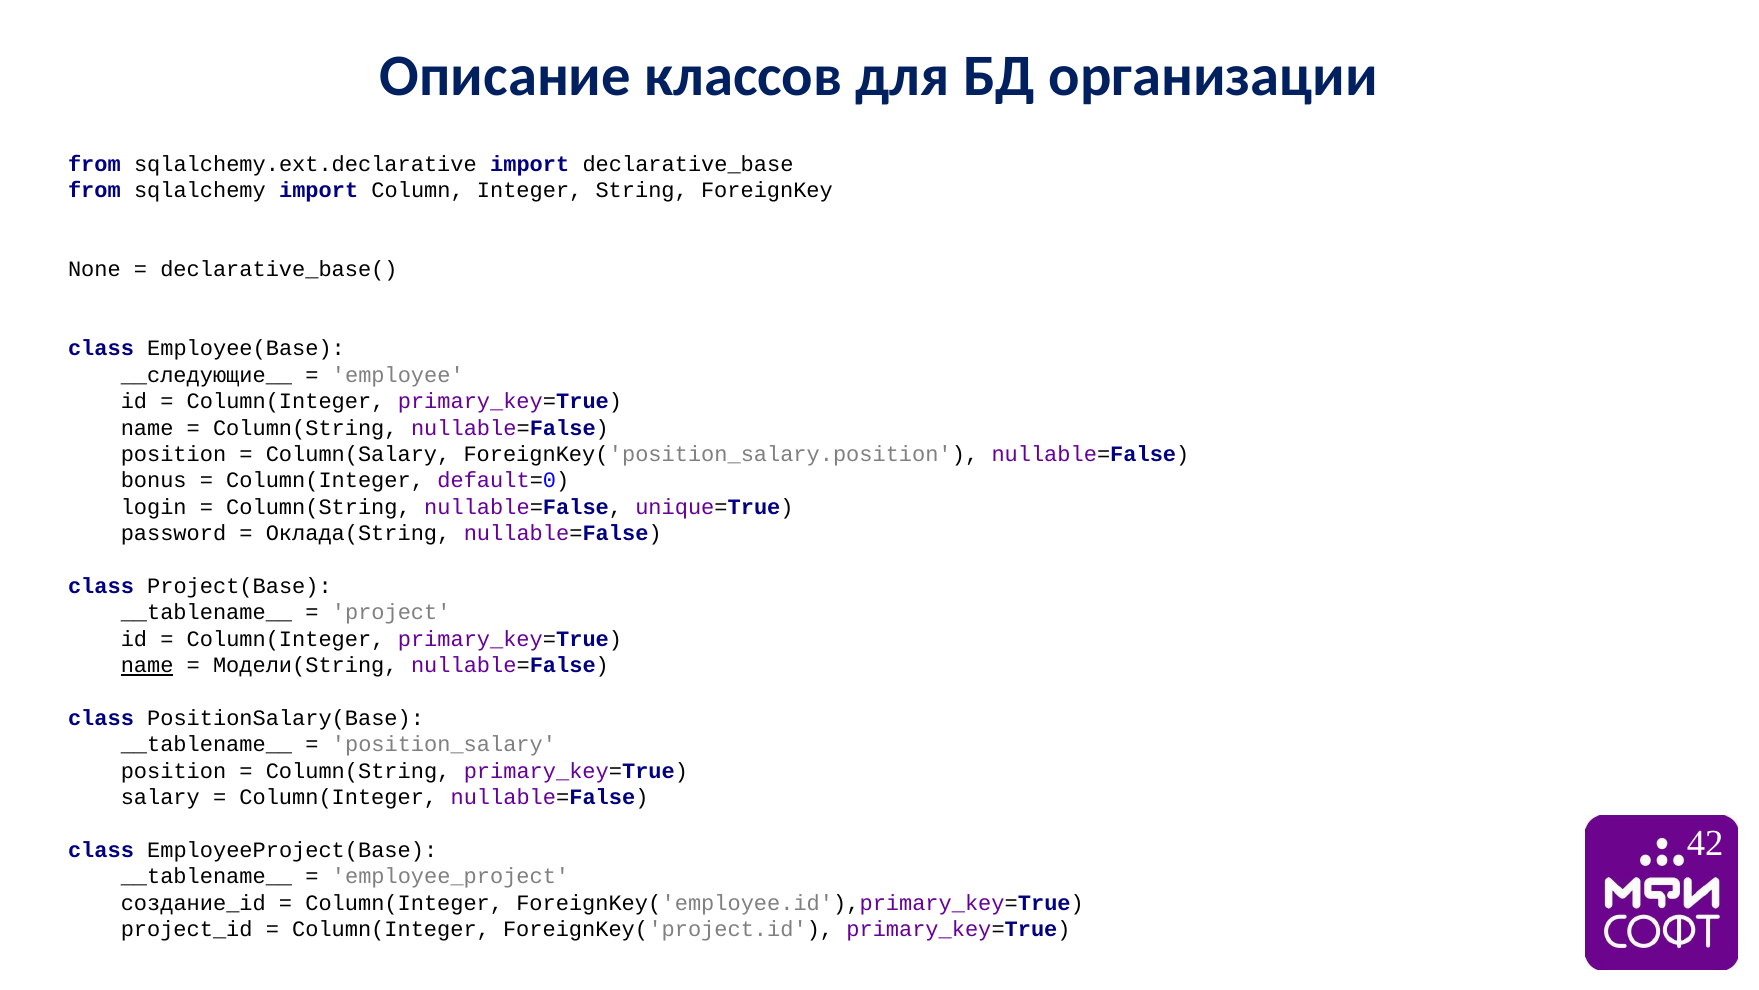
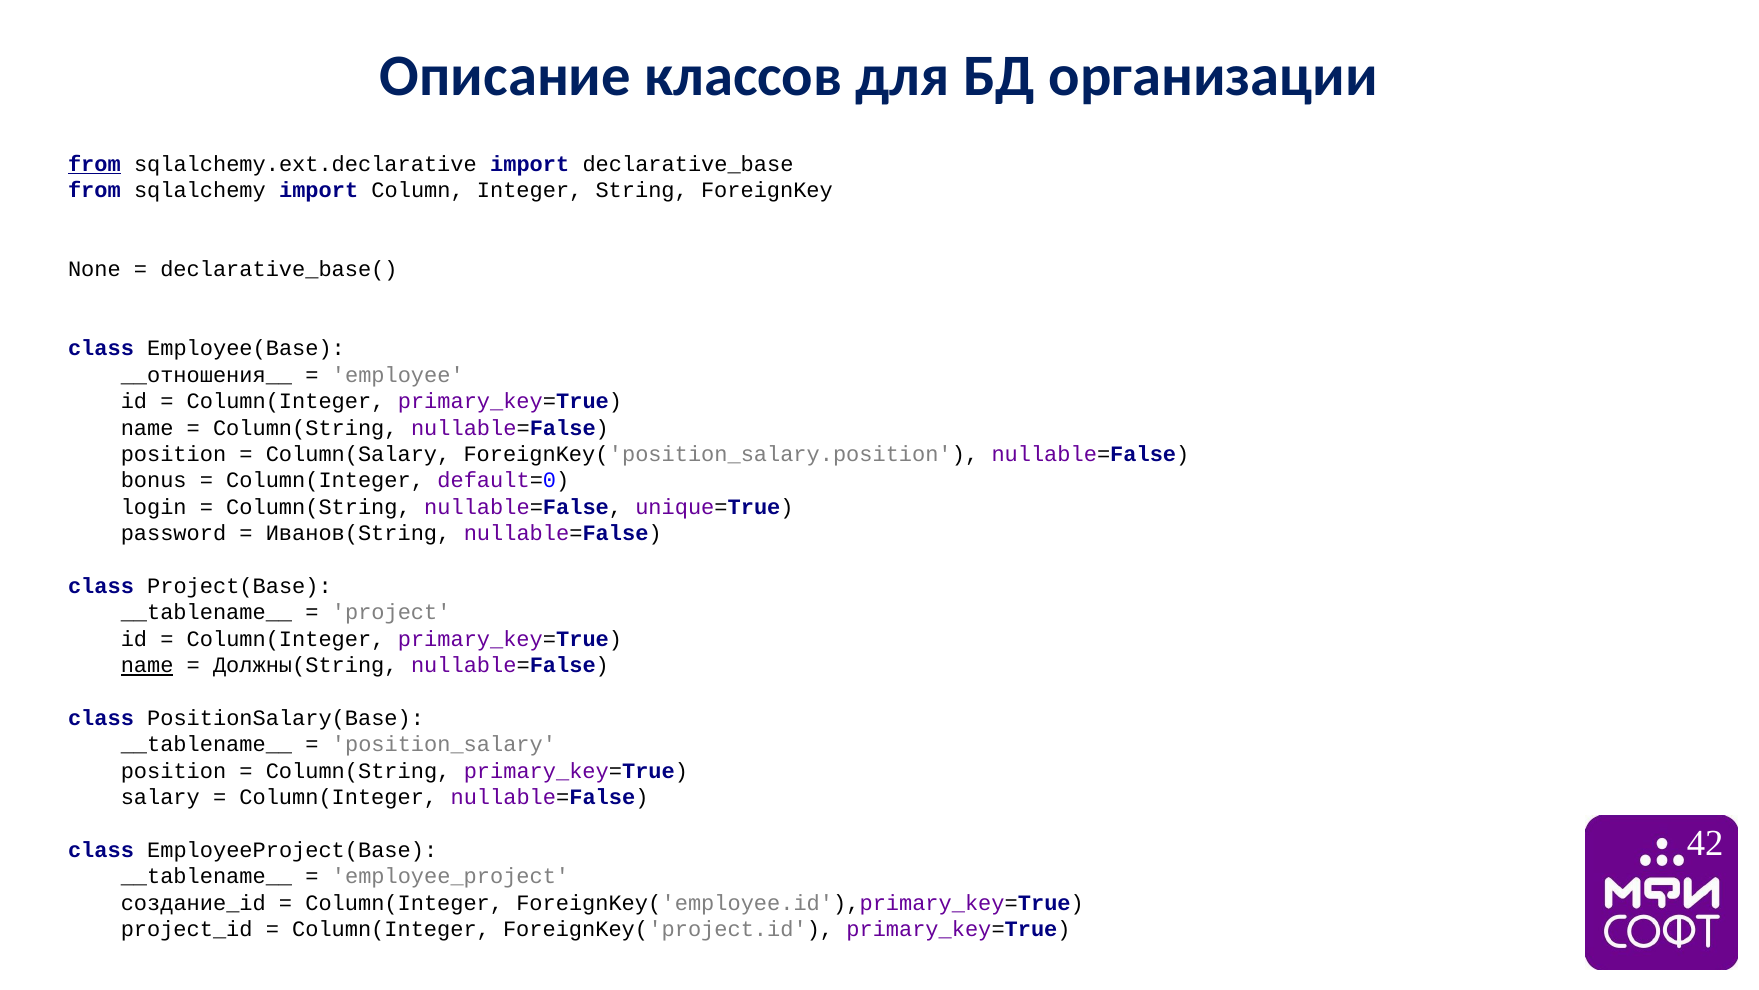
from underline: none -> present (94, 164)
__следующие__: __следующие__ -> __отношения__ (206, 375)
Оклада(String: Оклада(String -> Иванов(String (358, 533)
Модели(String: Модели(String -> Должны(String (305, 665)
